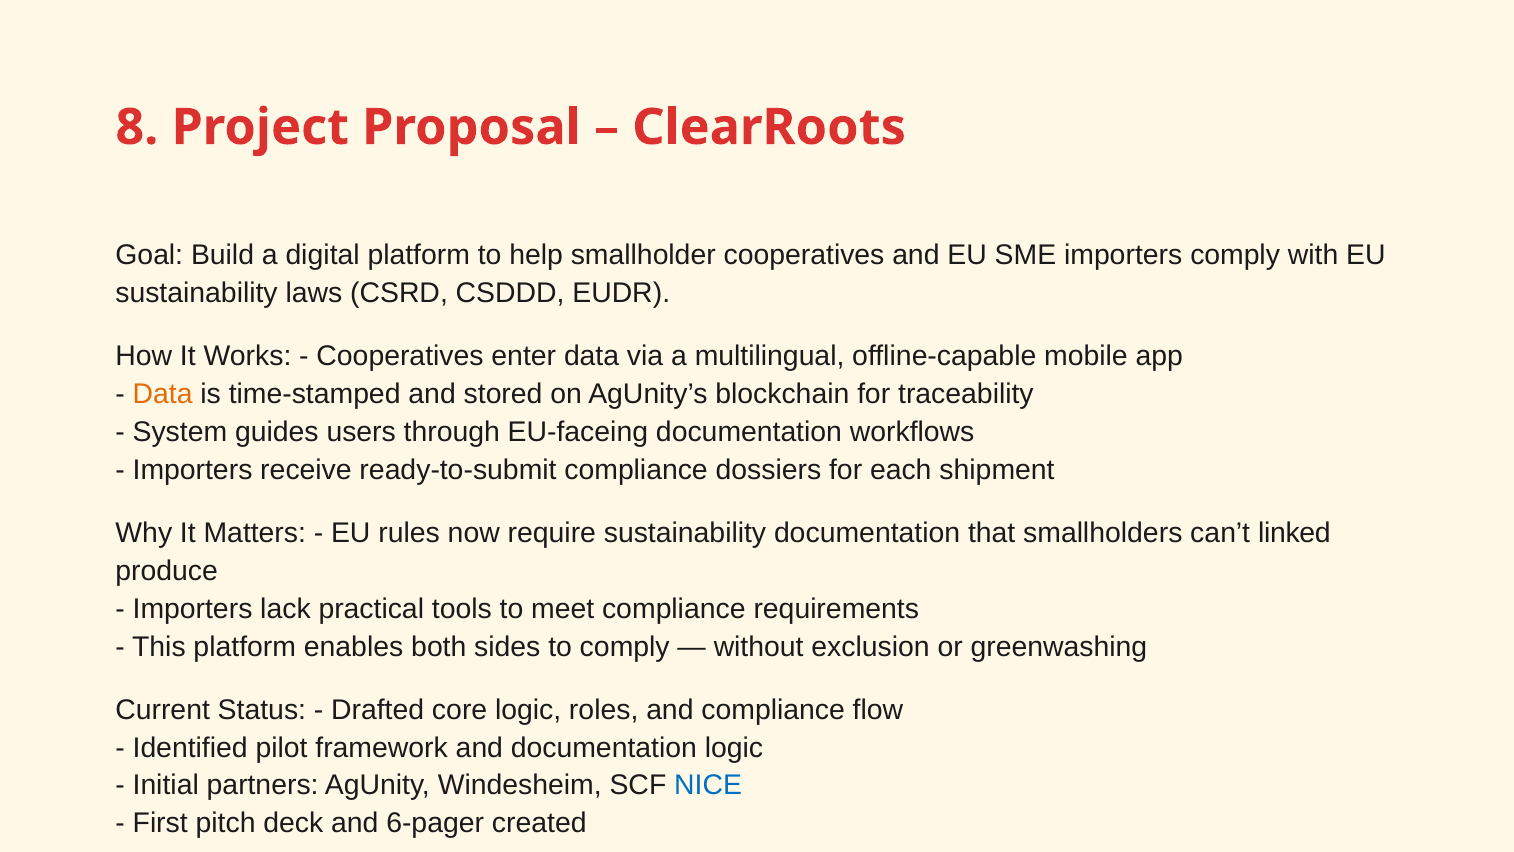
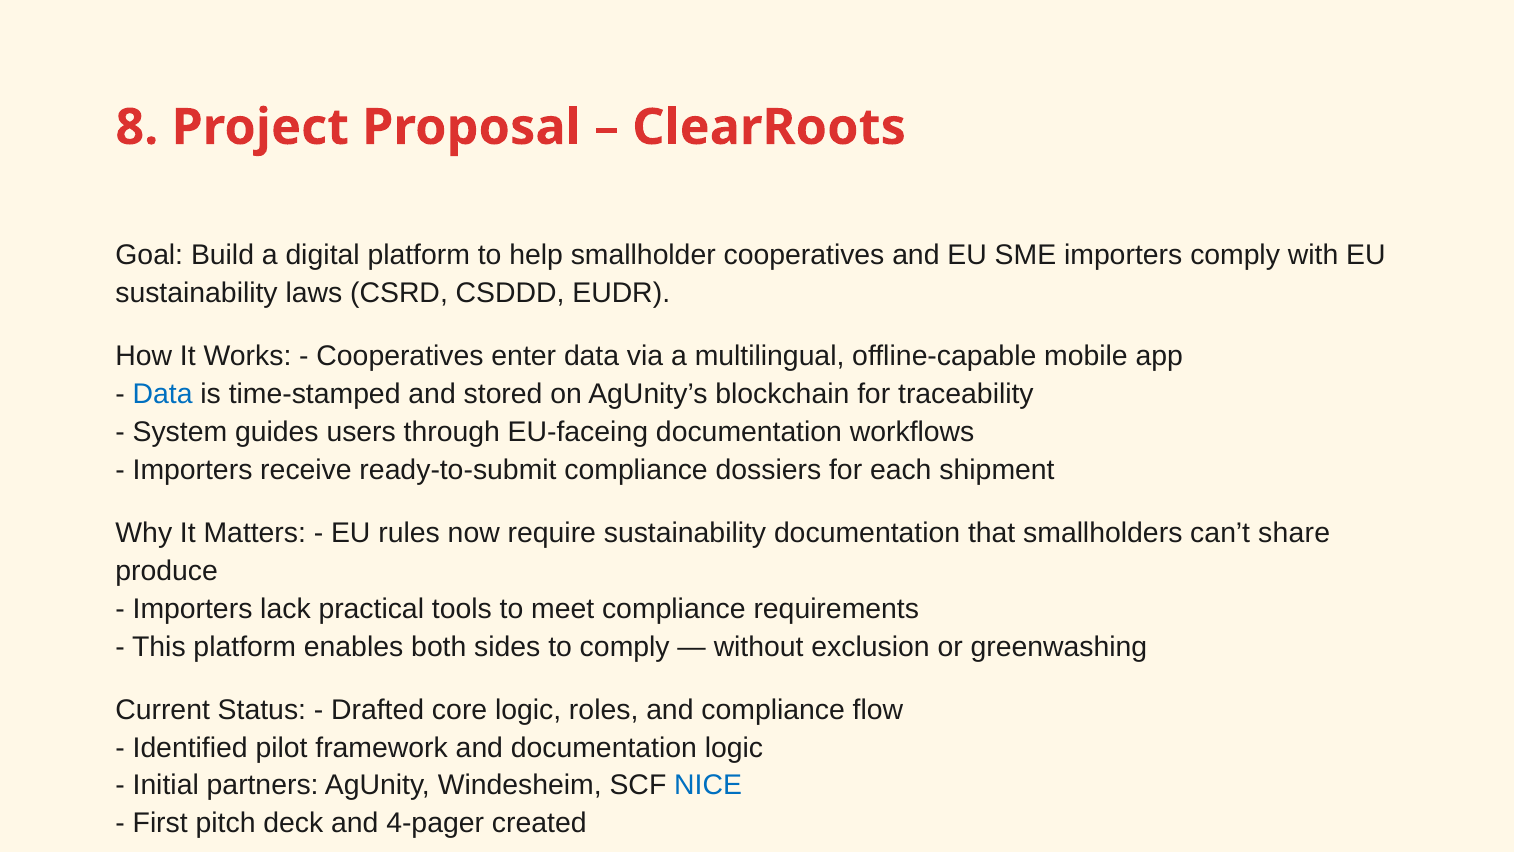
Data colour: orange -> blue (163, 394)
linked: linked -> share (1294, 533)
6-pager: 6-pager -> 4-pager (435, 823)
